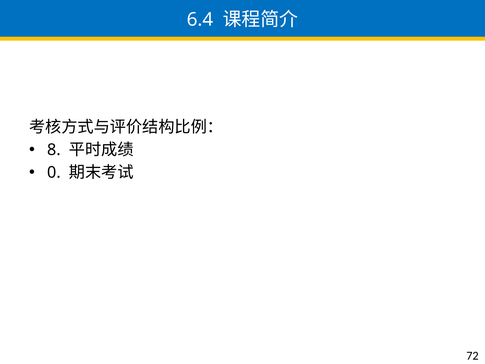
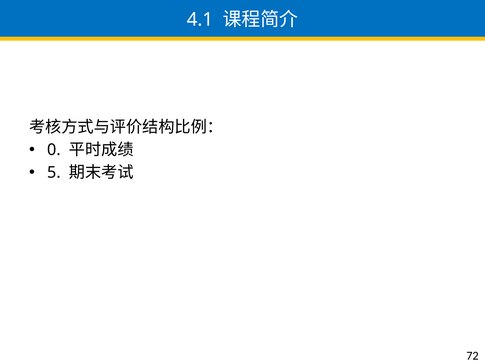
6.4: 6.4 -> 4.1 (200, 20)
8: 8 -> 0 (54, 150)
0: 0 -> 5 (54, 172)
